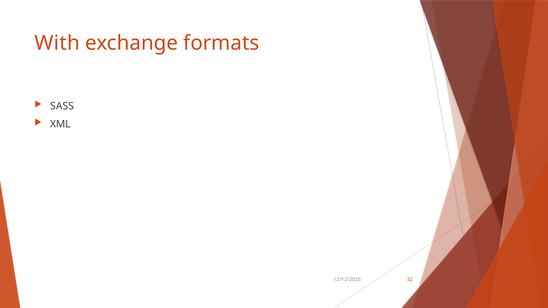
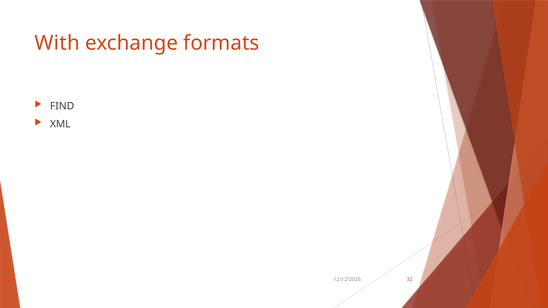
SASS: SASS -> FIND (62, 106)
